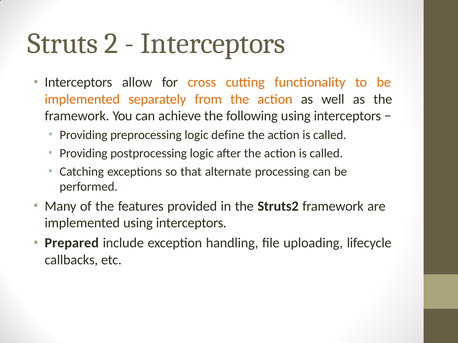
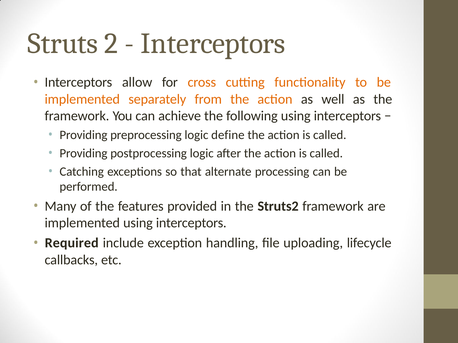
Prepared: Prepared -> Required (72, 243)
